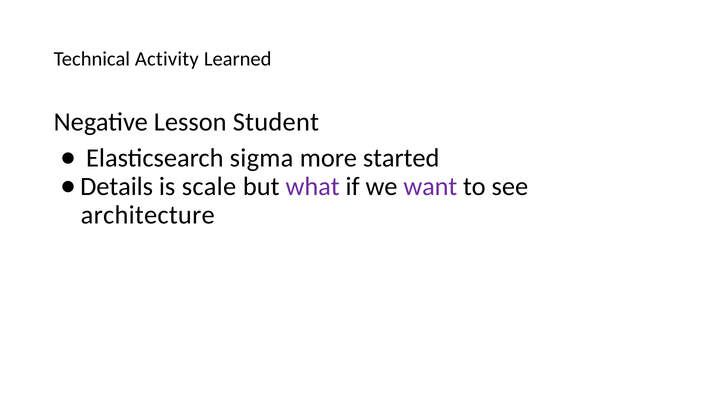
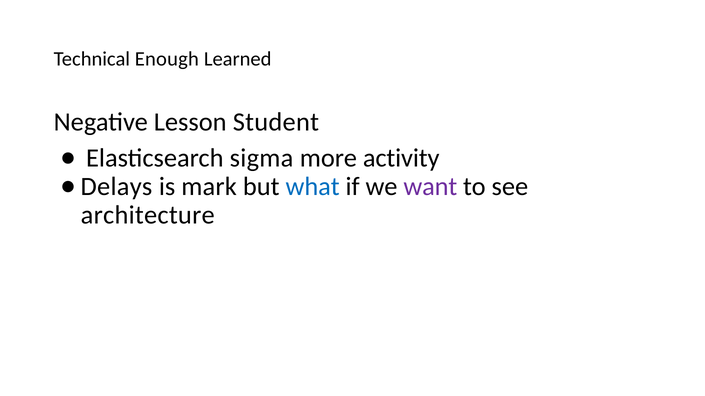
Activity: Activity -> Enough (167, 59)
started: started -> activity (401, 158)
Details: Details -> Delays (116, 187)
scale: scale -> mark (209, 187)
what colour: purple -> blue (313, 187)
